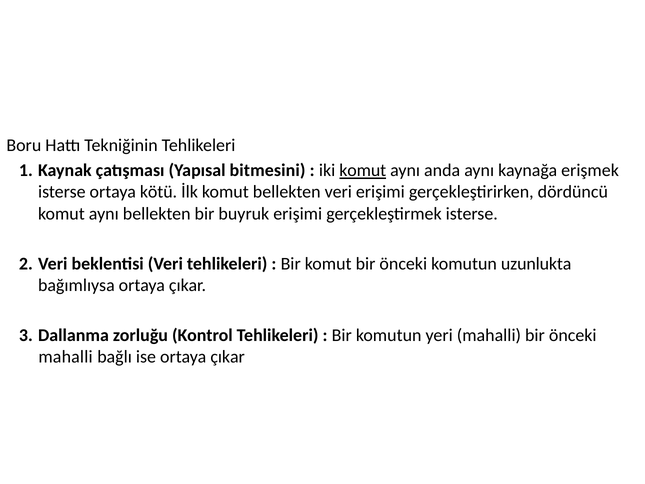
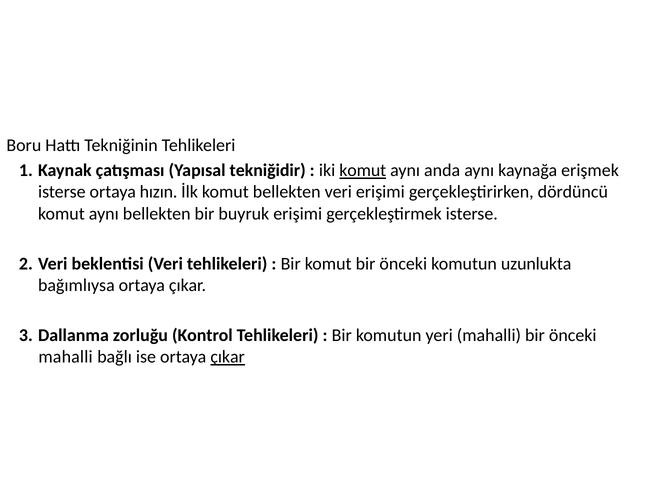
bitmesini: bitmesini -> tekniğidir (268, 170)
kötü: kötü -> hızın (159, 192)
çıkar underline: none -> present (228, 357)
